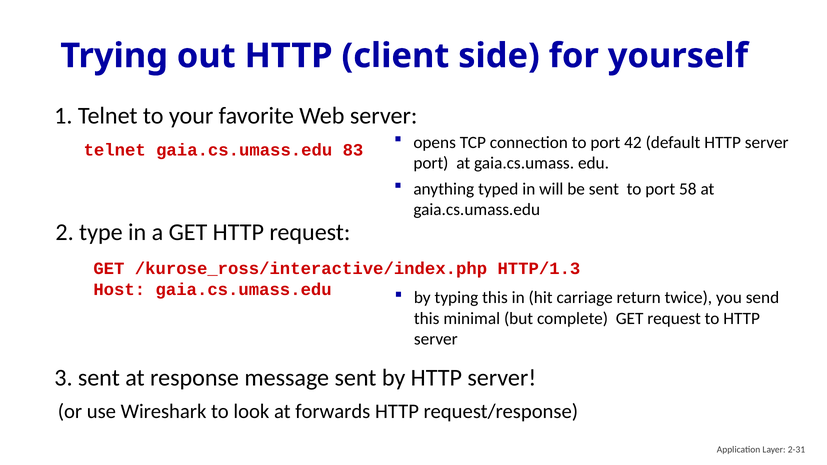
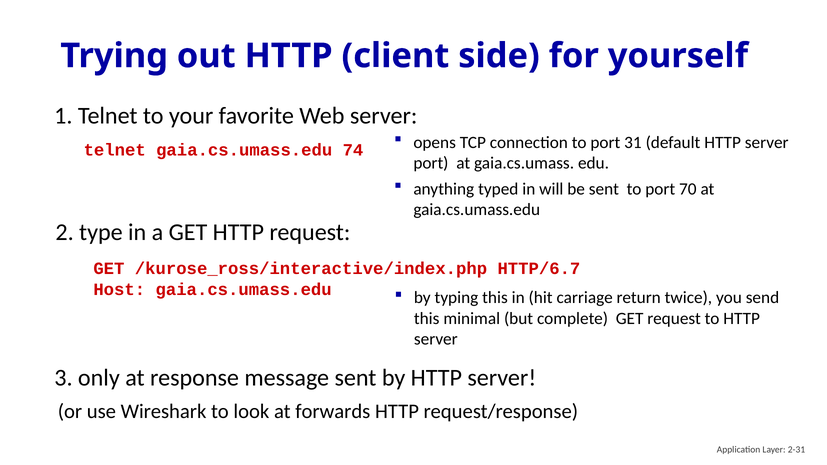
42: 42 -> 31 (633, 142)
83: 83 -> 74 (353, 150)
58: 58 -> 70 (688, 189)
HTTP/1.3: HTTP/1.3 -> HTTP/6.7 (539, 269)
3 sent: sent -> only (99, 378)
